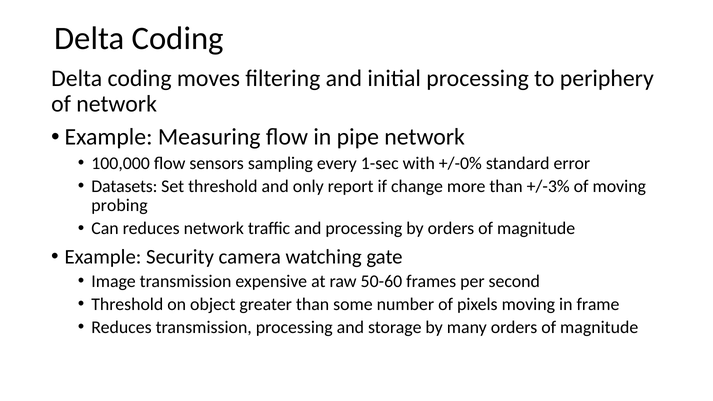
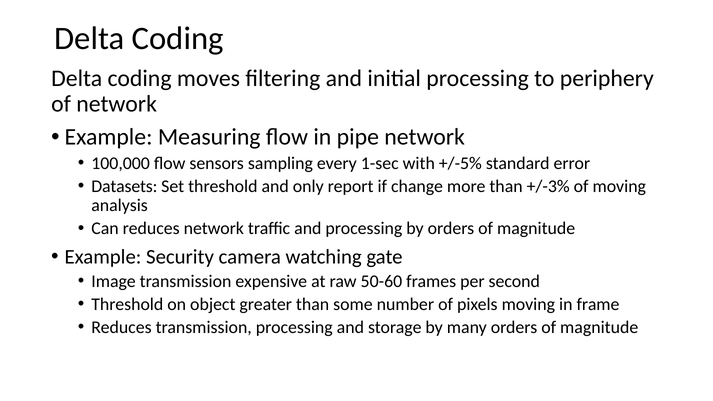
+/-0%: +/-0% -> +/-5% (460, 163)
probing: probing -> analysis (120, 206)
